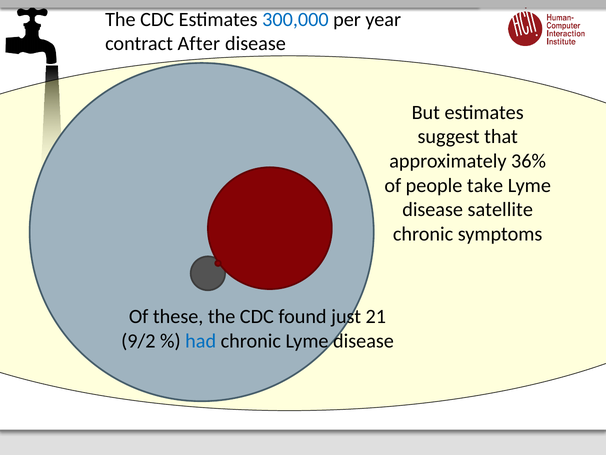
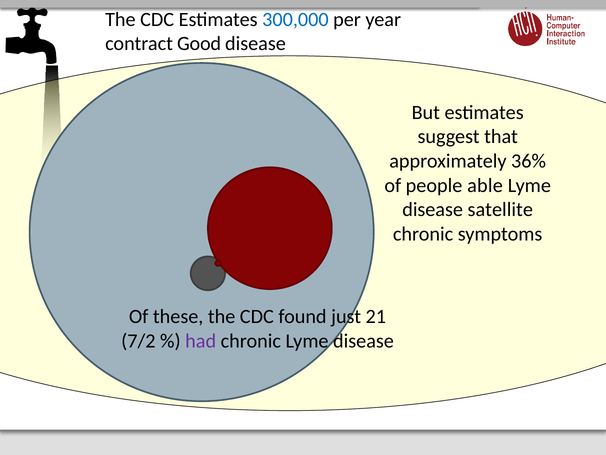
After: After -> Good (199, 44)
take: take -> able (485, 185)
9/2: 9/2 -> 7/2 (138, 341)
had colour: blue -> purple (201, 341)
